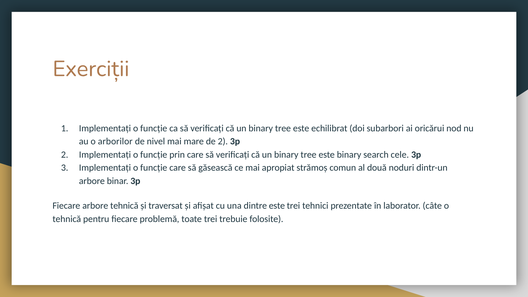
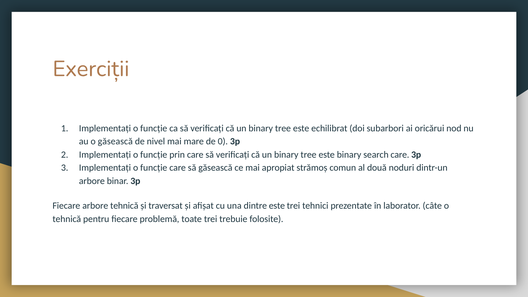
o arborilor: arborilor -> găsească (115, 141)
de 2: 2 -> 0 (223, 141)
search cele: cele -> care (400, 155)
